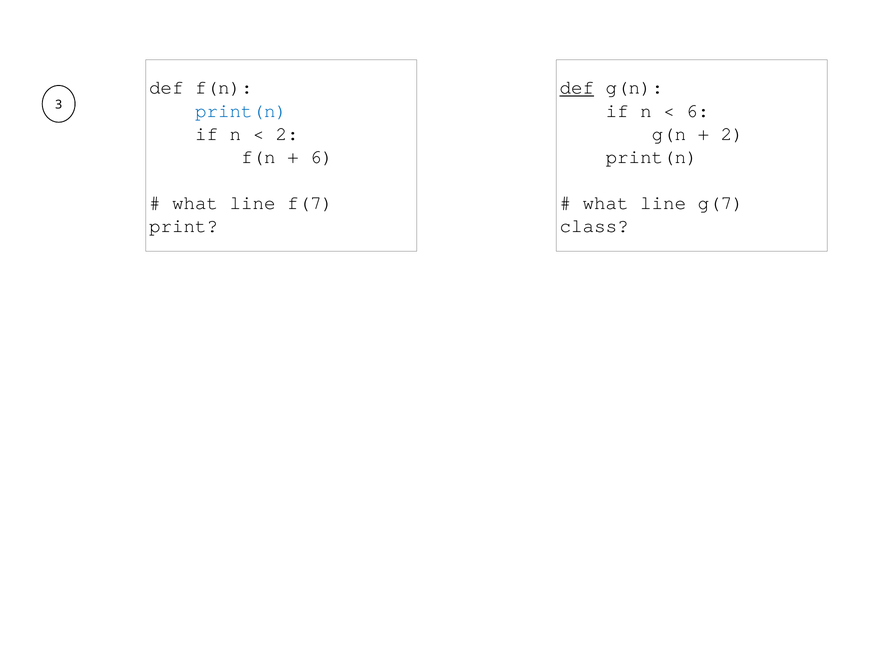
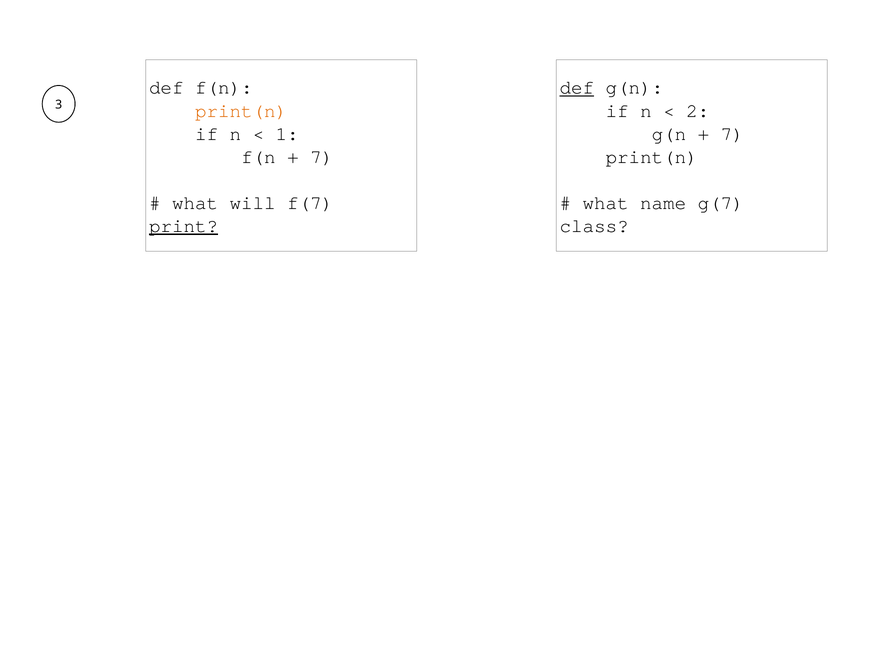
print(n colour: blue -> orange (241, 111)
6: 6 -> 2 (698, 111)
2: 2 -> 1 (287, 134)
2: 2 -> 7 (732, 134)
6: 6 -> 7 (322, 157)
line: line -> will (253, 203)
line: line -> name (663, 203)
print underline: none -> present (184, 226)
